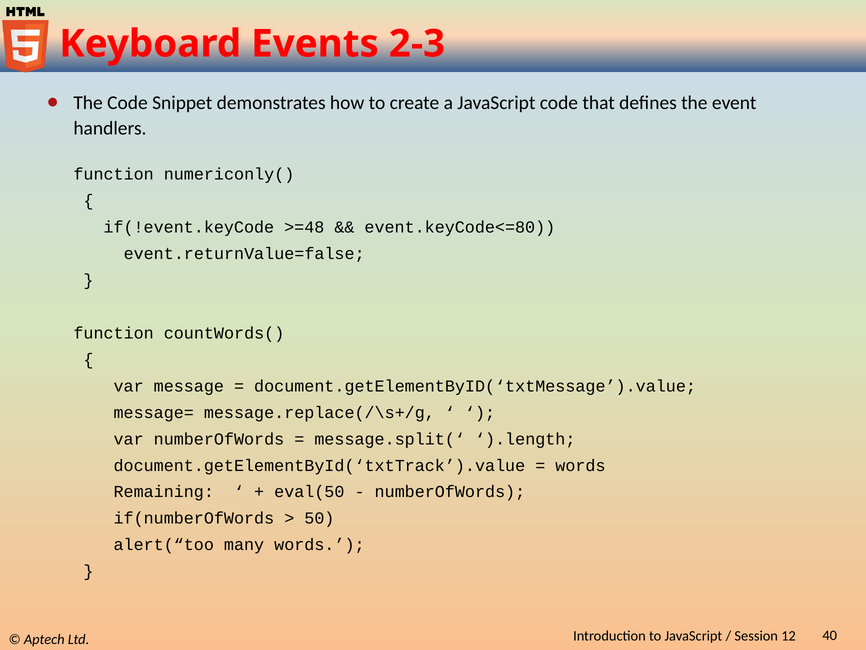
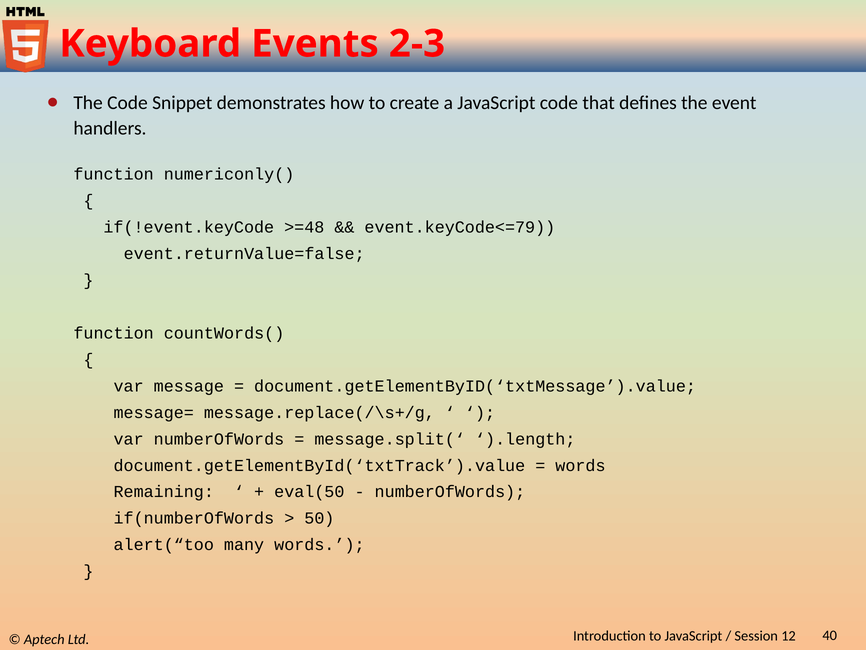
event.keyCode<=80: event.keyCode<=80 -> event.keyCode<=79 (460, 227)
